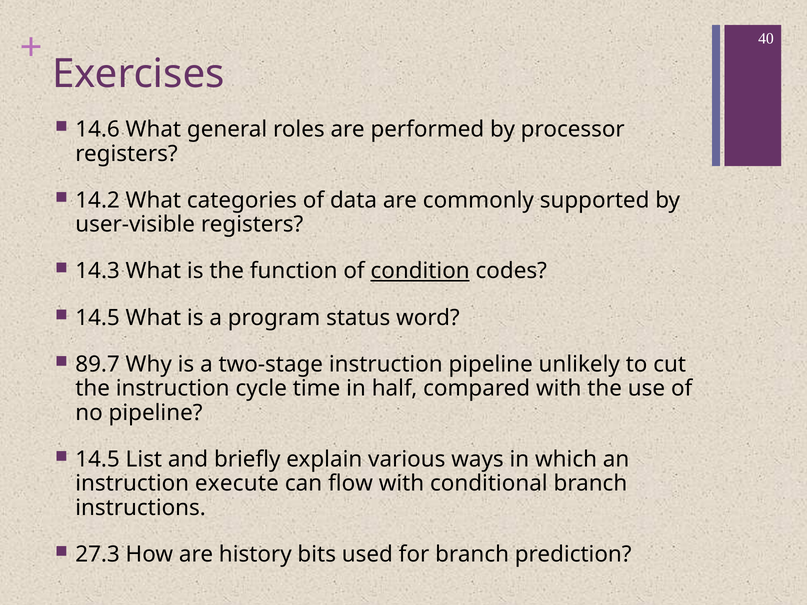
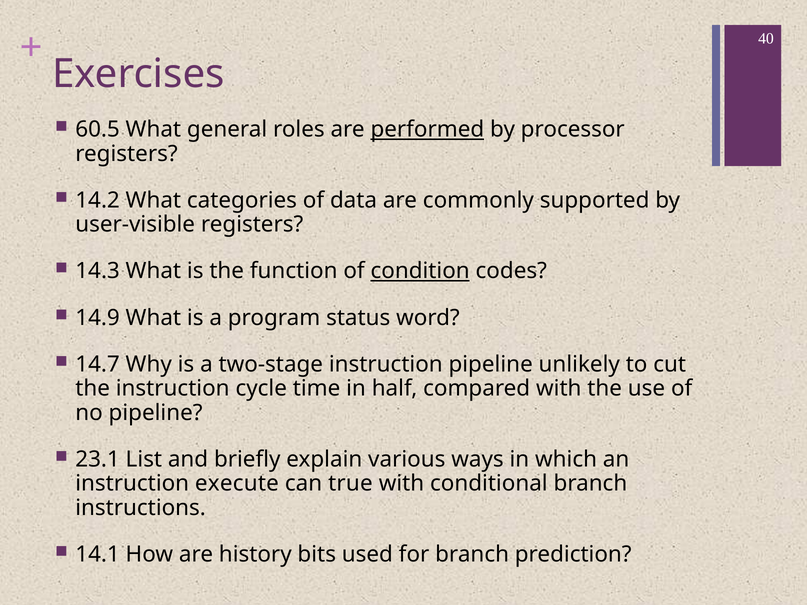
14.6: 14.6 -> 60.5 (98, 130)
performed underline: none -> present (427, 130)
14.5: 14.5 -> 14.9 (98, 318)
89.7: 89.7 -> 14.7 (98, 364)
14.5: 14.5 -> 23.1 (98, 460)
flow: flow -> true (350, 484)
27.3: 27.3 -> 14.1 (98, 555)
